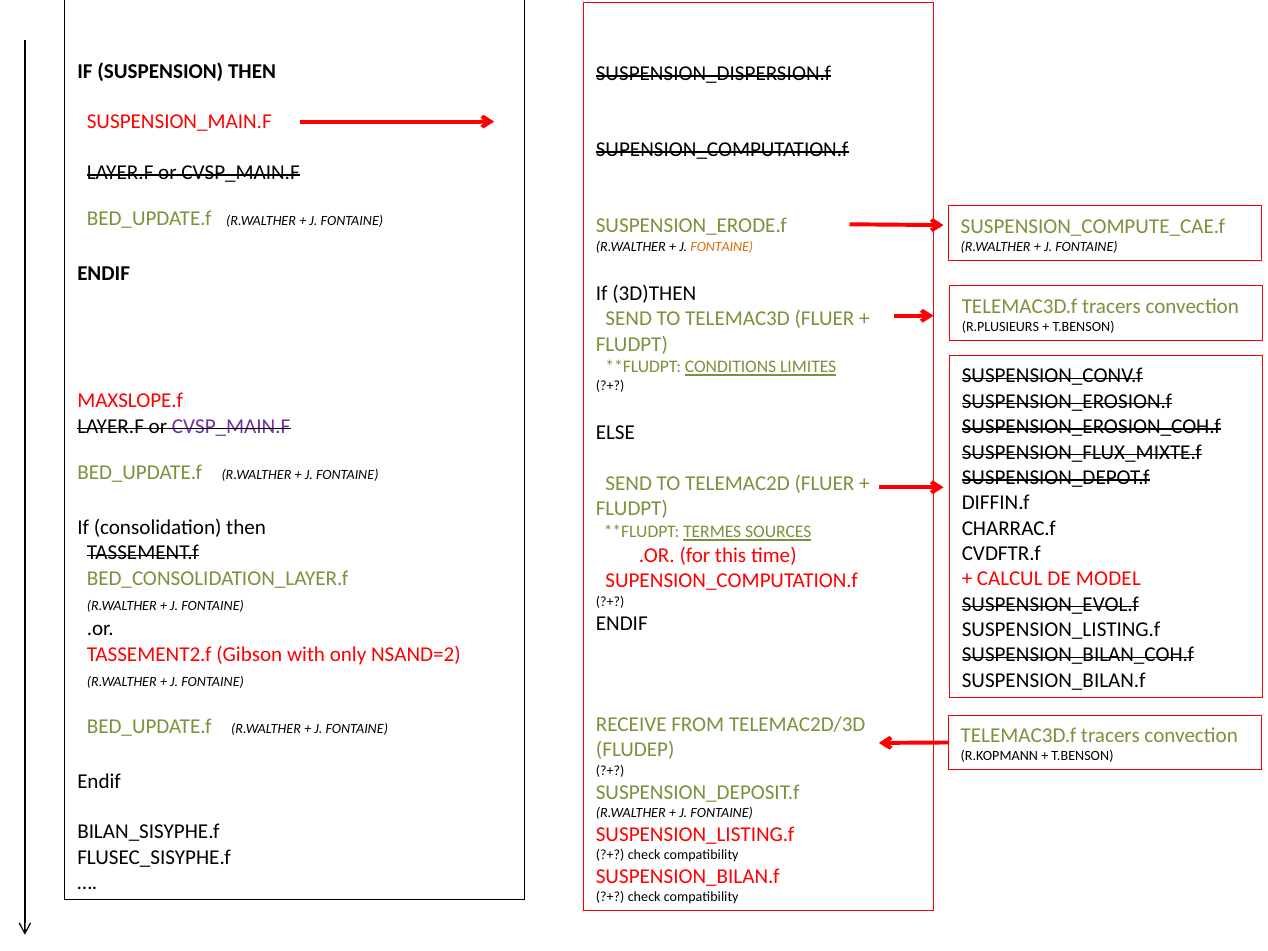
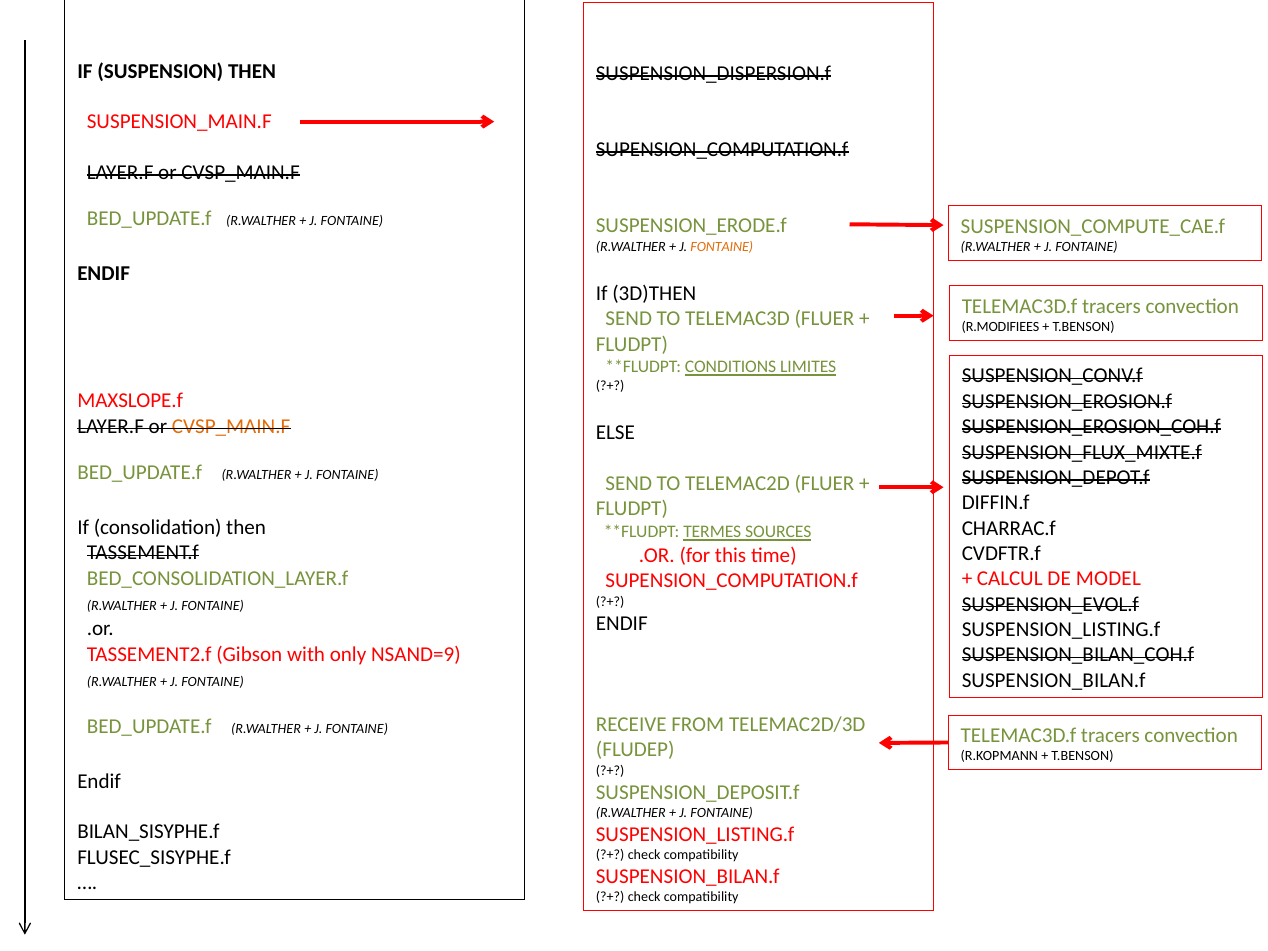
R.PLUSIEURS: R.PLUSIEURS -> R.MODIFIEES (1000, 327)
CVSP_MAIN.F colour: purple -> orange (231, 426)
NSAND=2: NSAND=2 -> NSAND=9 (416, 654)
